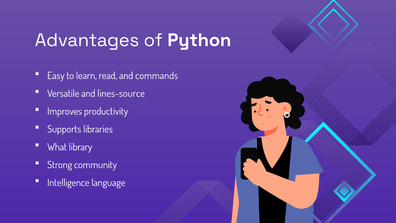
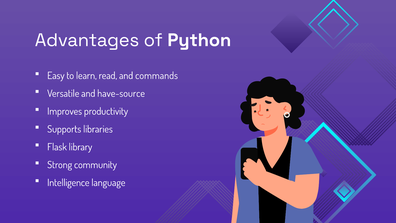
lines-source: lines-source -> have-source (121, 93)
What: What -> Flask (57, 147)
